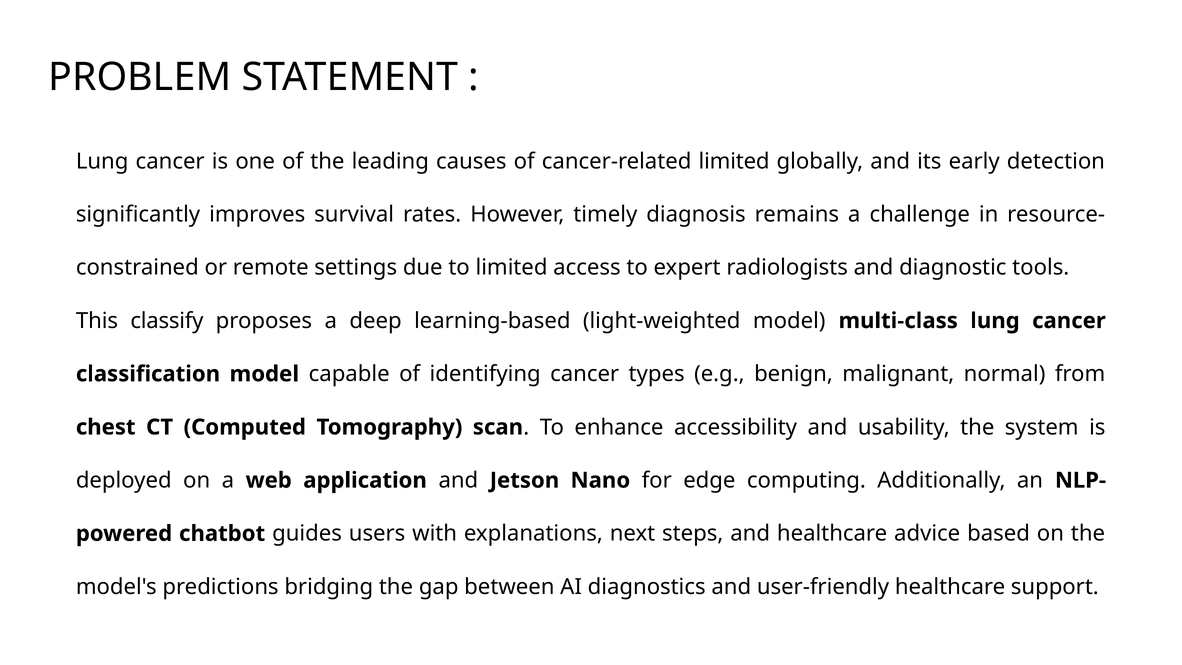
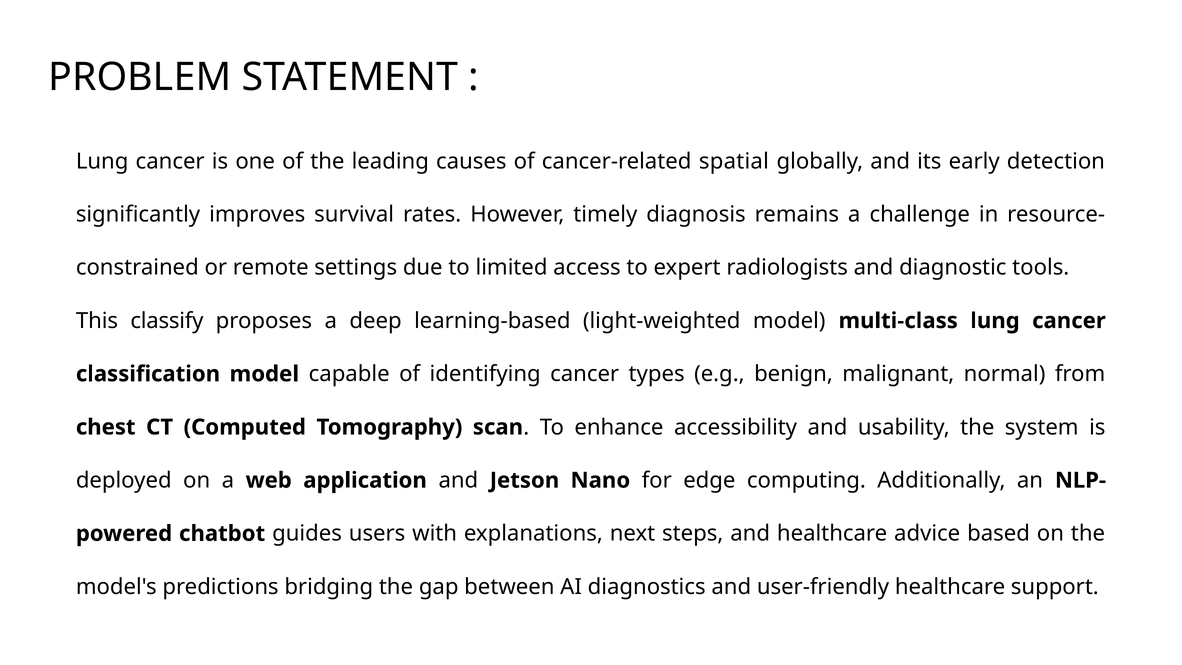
cancer-related limited: limited -> spatial (734, 161)
